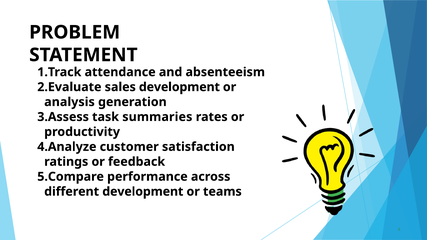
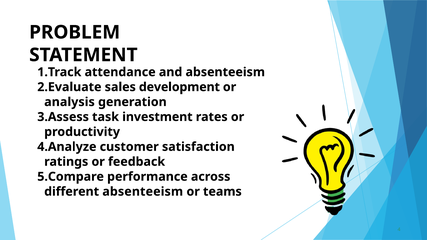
summaries: summaries -> investment (157, 117)
different development: development -> absenteeism (143, 192)
